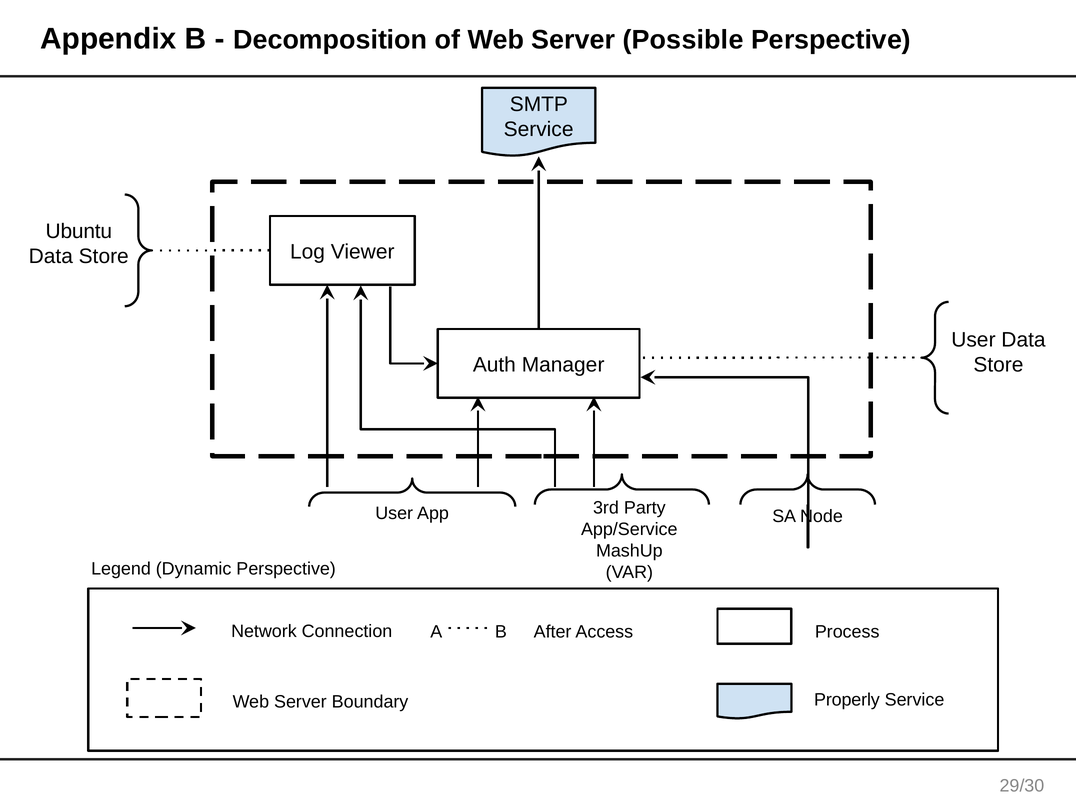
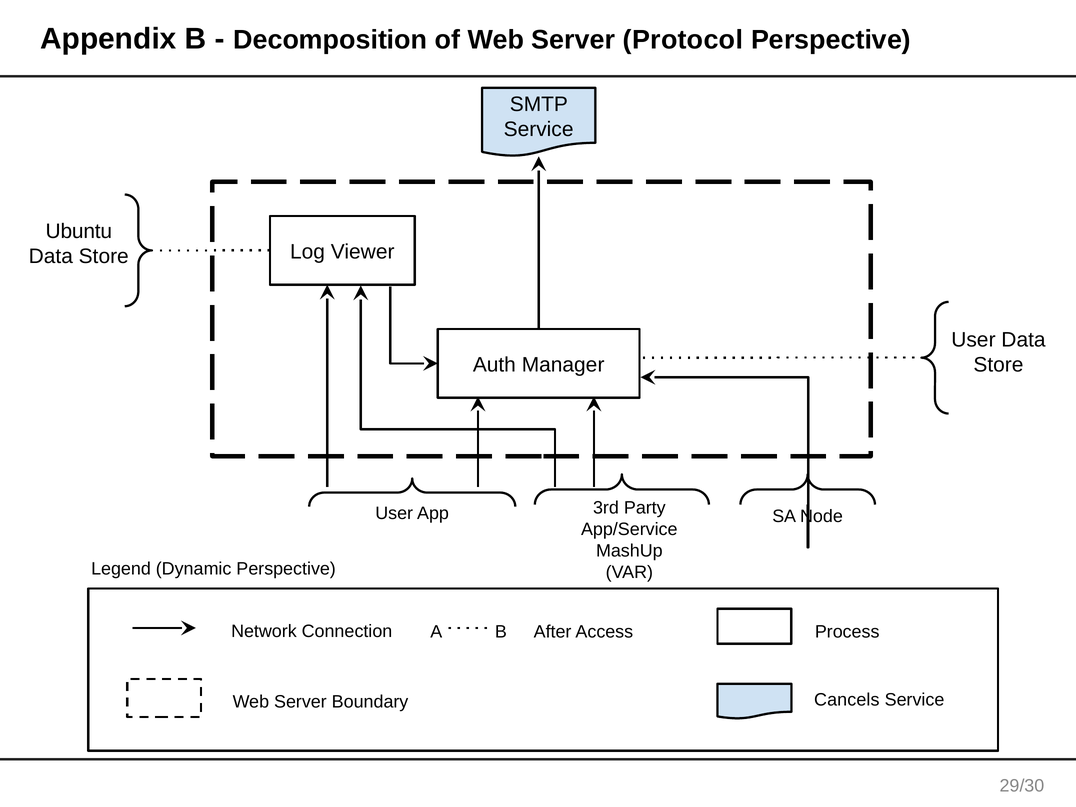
Possible: Possible -> Protocol (683, 40)
Properly: Properly -> Cancels (847, 700)
